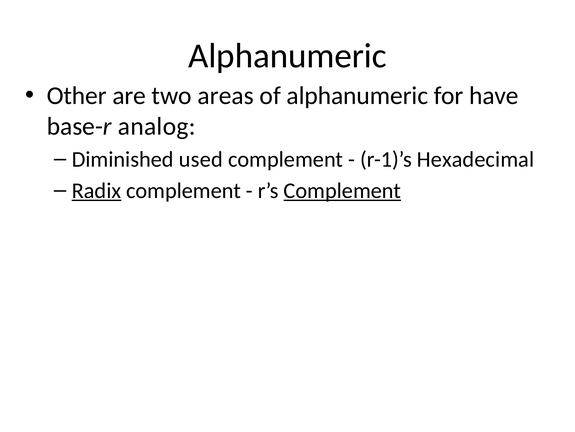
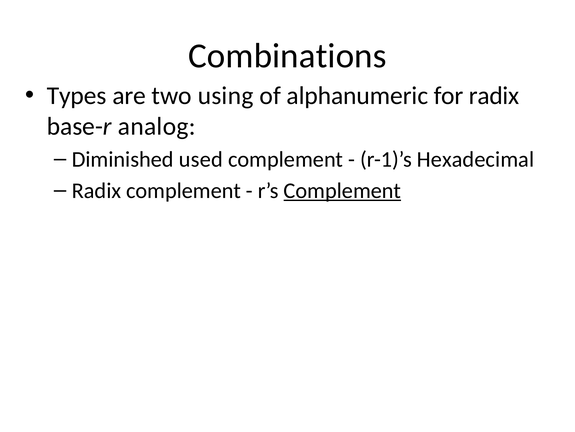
Alphanumeric: Alphanumeric -> Combinations (287, 56)
Other: Other -> Types (77, 95)
areas: areas -> using (226, 95)
for have: have -> radix (494, 95)
Radix underline: present -> none (97, 190)
